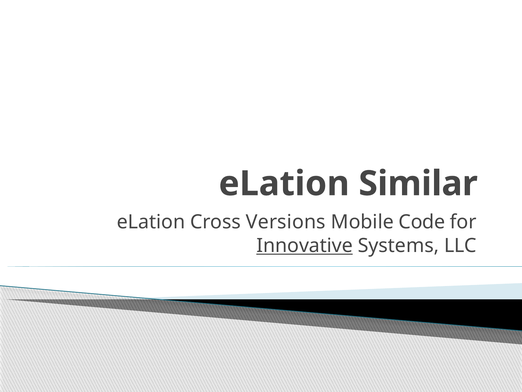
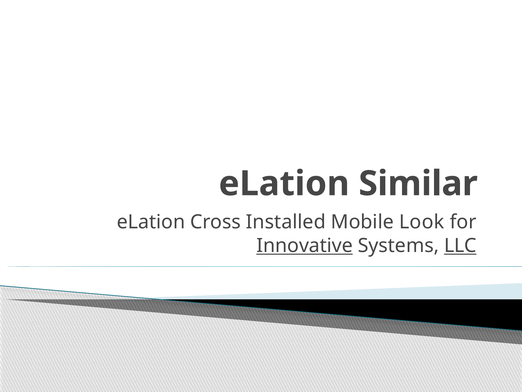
Versions: Versions -> Installed (286, 222)
Code: Code -> Look (422, 222)
LLC underline: none -> present (460, 245)
